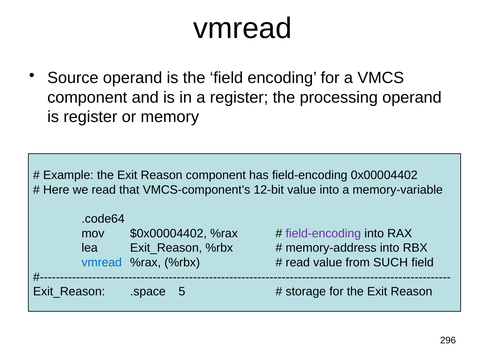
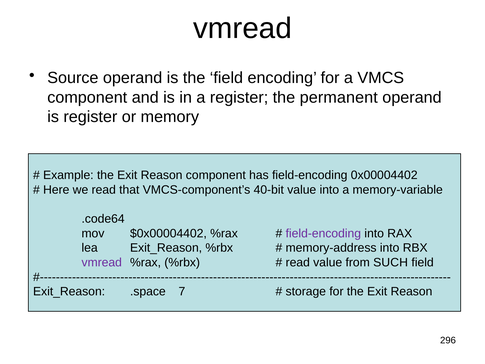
processing: processing -> permanent (339, 97)
12-bit: 12-bit -> 40-bit (269, 190)
vmread colour: blue -> purple (102, 262)
5: 5 -> 7 (182, 291)
